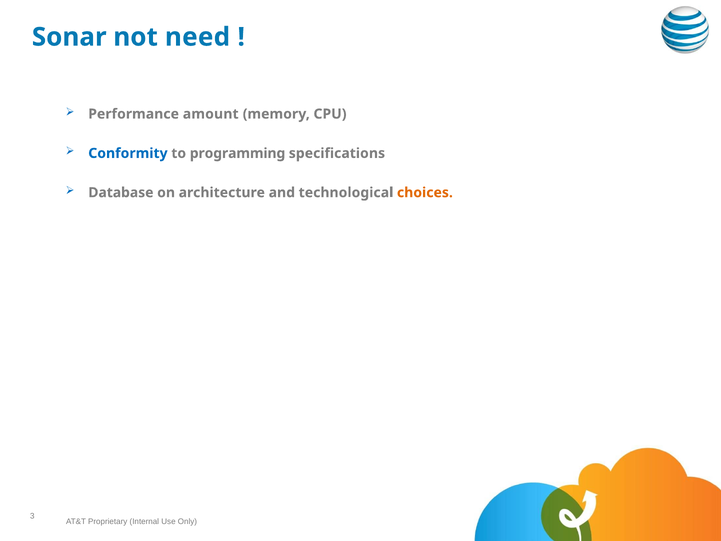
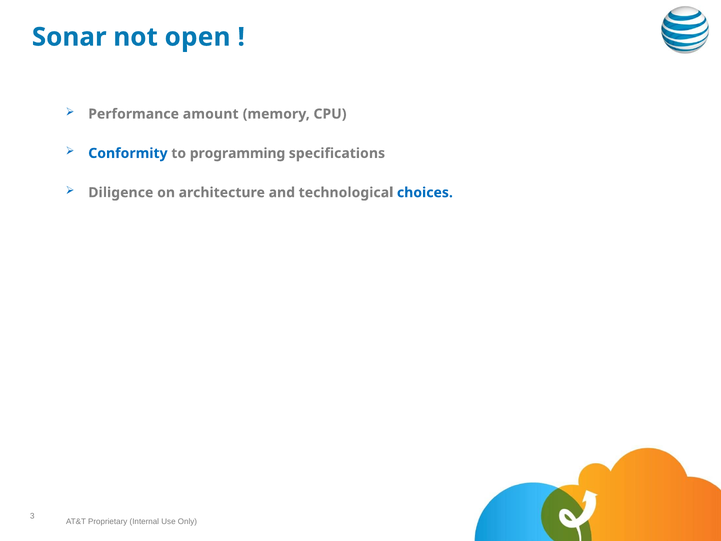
need: need -> open (198, 37)
Database: Database -> Diligence (121, 193)
choices colour: orange -> blue (425, 193)
